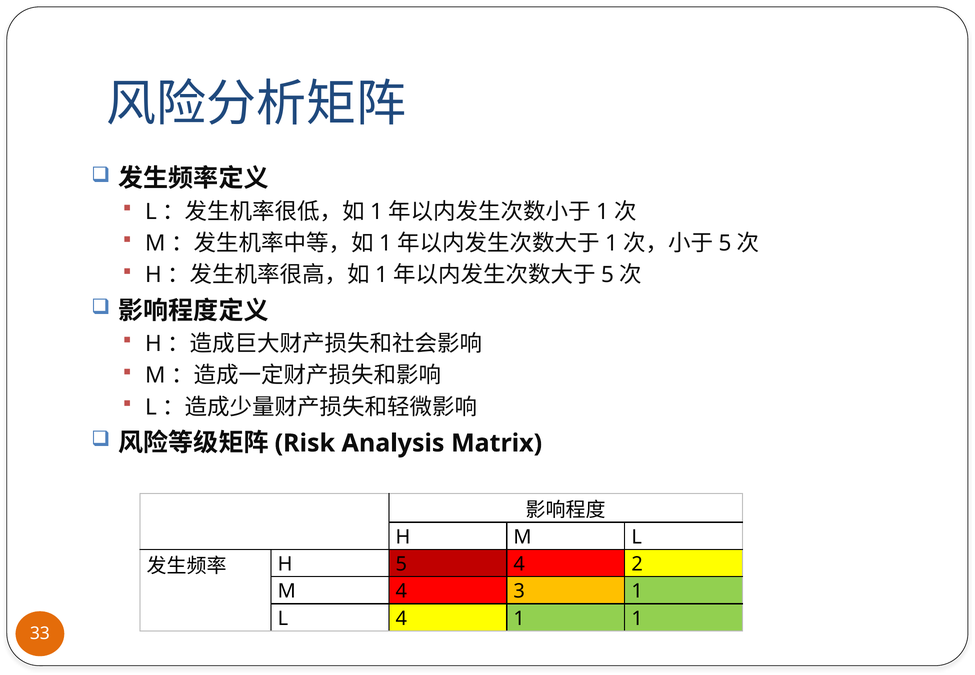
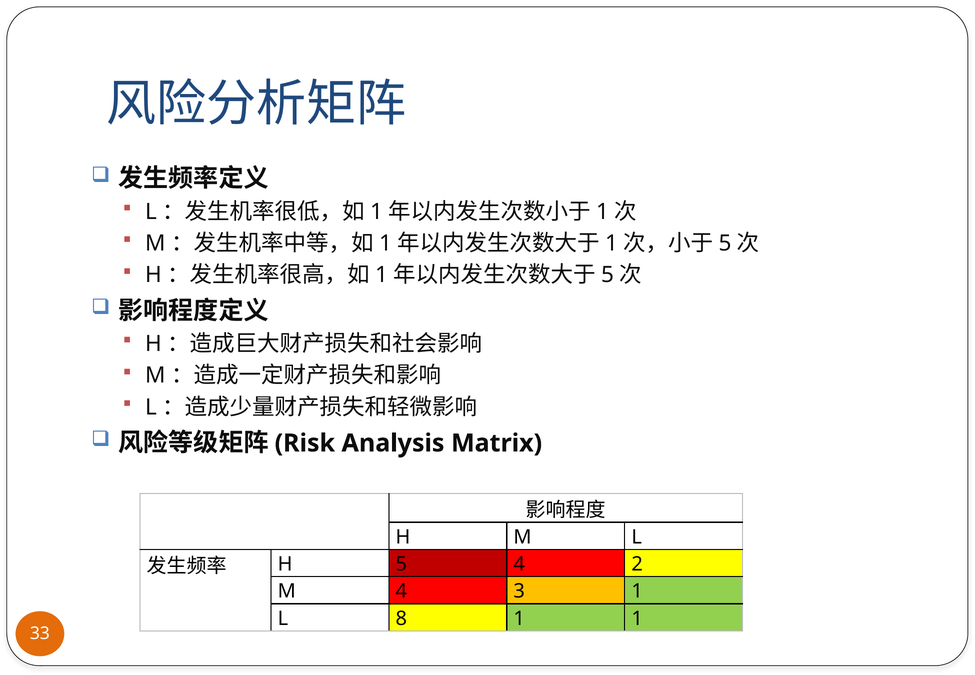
L 4: 4 -> 8 (401, 618)
